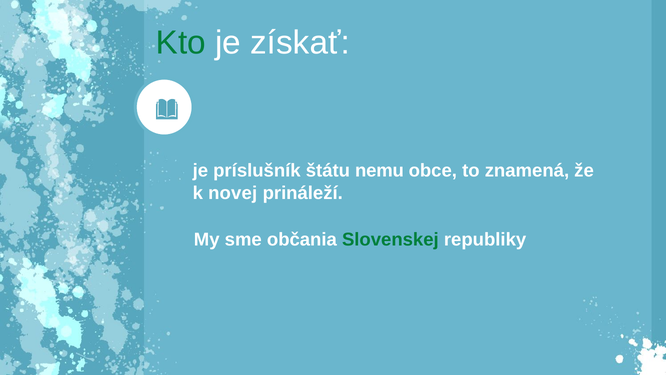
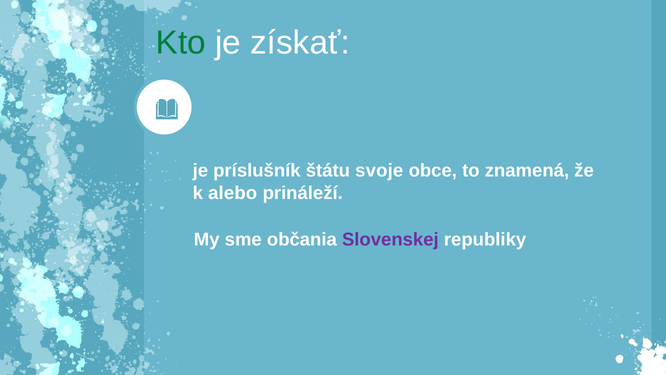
nemu: nemu -> svoje (379, 171)
novej: novej -> alebo (233, 193)
Slovenskej colour: green -> purple (390, 239)
